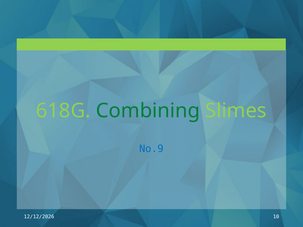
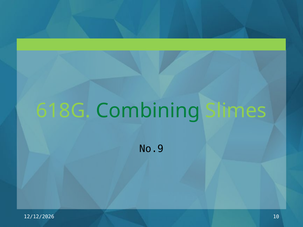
No.9 colour: blue -> black (151, 149)
